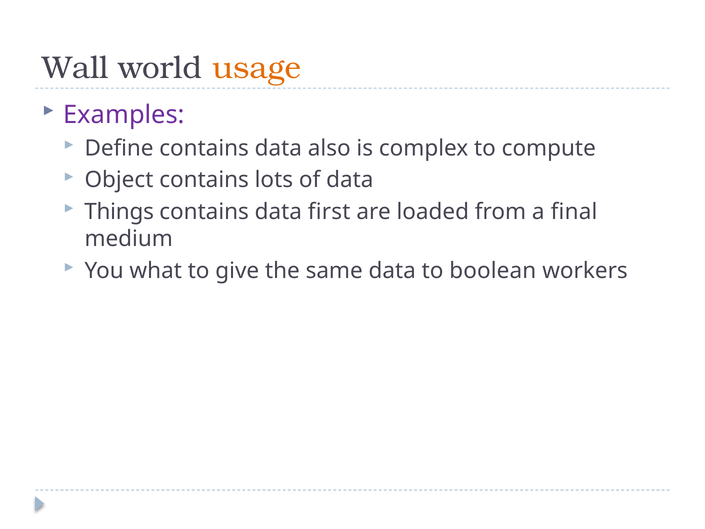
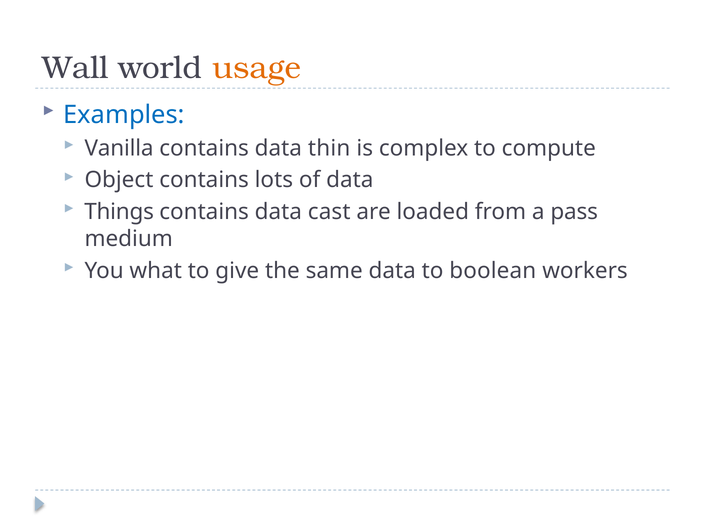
Examples colour: purple -> blue (124, 115)
Define: Define -> Vanilla (119, 148)
also: also -> thin (329, 148)
first: first -> cast (329, 212)
final: final -> pass (574, 212)
